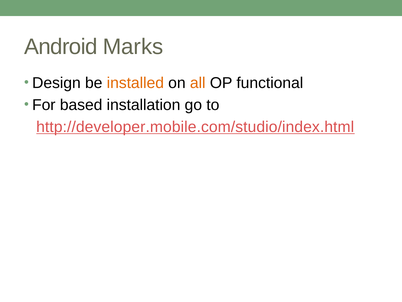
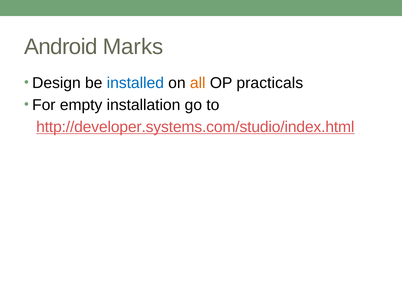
installed colour: orange -> blue (135, 83)
functional: functional -> practicals (270, 83)
based: based -> empty (81, 105)
http://developer.mobile.com/studio/index.html: http://developer.mobile.com/studio/index.html -> http://developer.systems.com/studio/index.html (195, 127)
